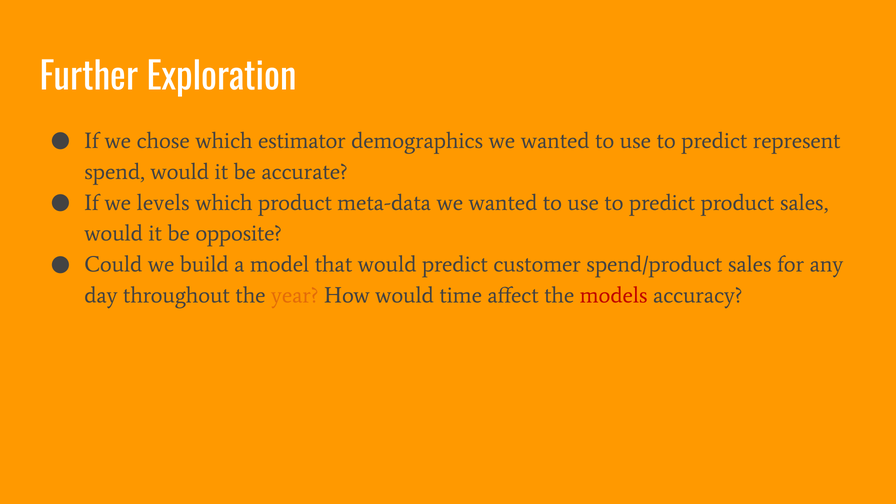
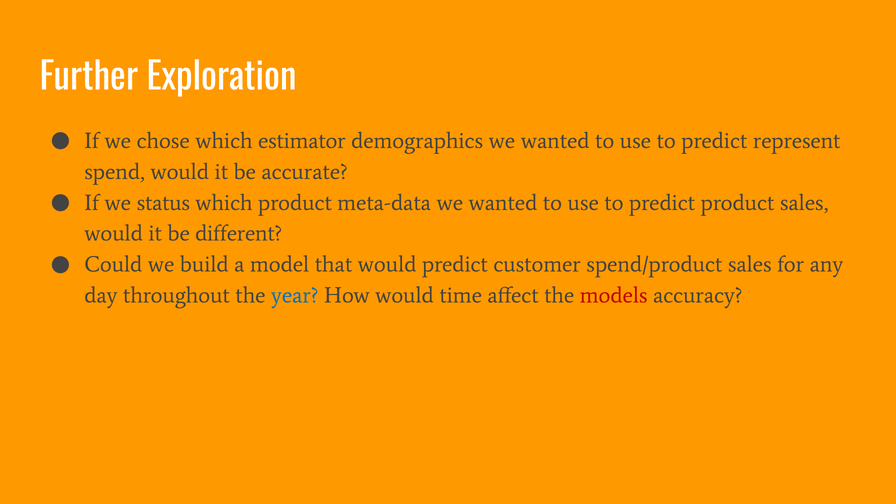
levels: levels -> status (163, 203)
opposite: opposite -> different (239, 234)
year colour: orange -> blue (295, 295)
